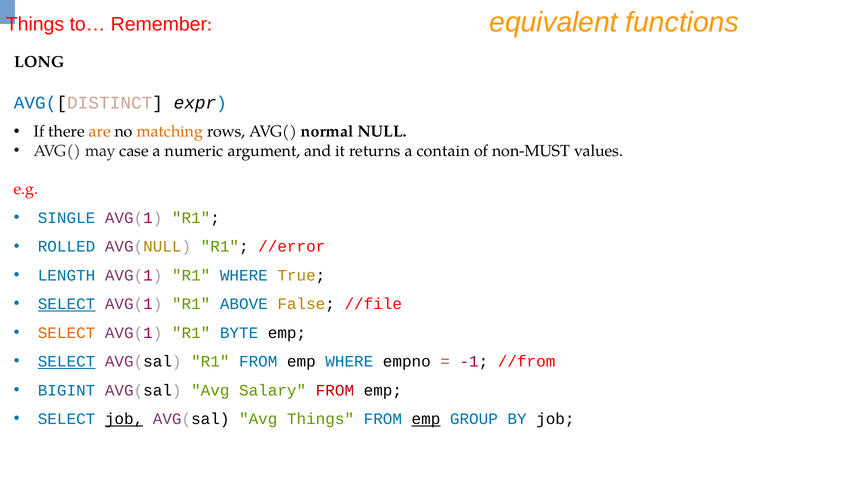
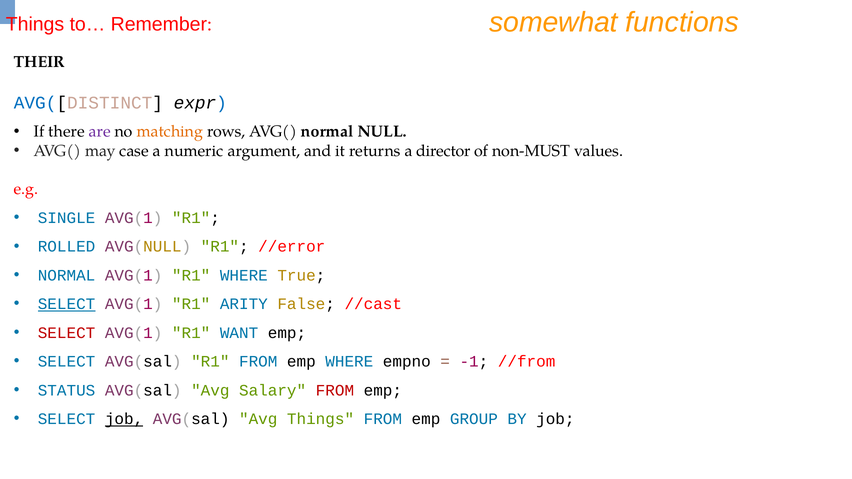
equivalent: equivalent -> somewhat (554, 22)
LONG: LONG -> THEIR (39, 62)
are colour: orange -> purple (100, 132)
contain: contain -> director (443, 151)
LENGTH: LENGTH -> NORMAL (67, 275)
ABOVE: ABOVE -> ARITY (244, 304)
//file: //file -> //cast (373, 304)
SELECT colour: orange -> red (67, 333)
BYTE: BYTE -> WANT (239, 333)
SELECT underline: present -> none (67, 362)
BIGINT: BIGINT -> STATUS (67, 391)
emp underline: present -> none (426, 419)
